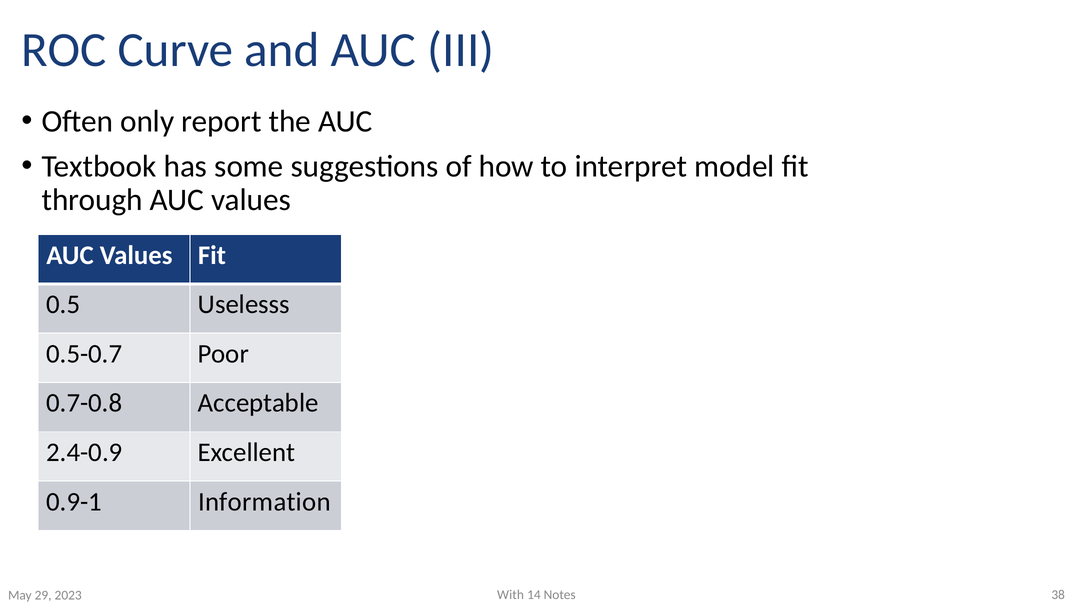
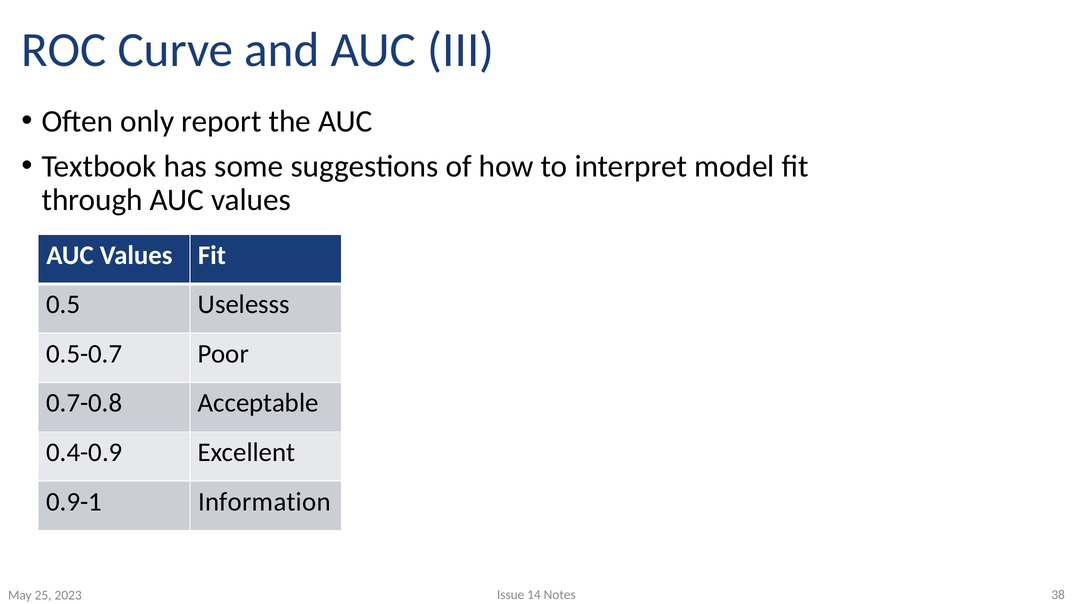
2.4-0.9: 2.4-0.9 -> 0.4-0.9 (84, 452)
With: With -> Issue (511, 594)
29: 29 -> 25 (43, 595)
